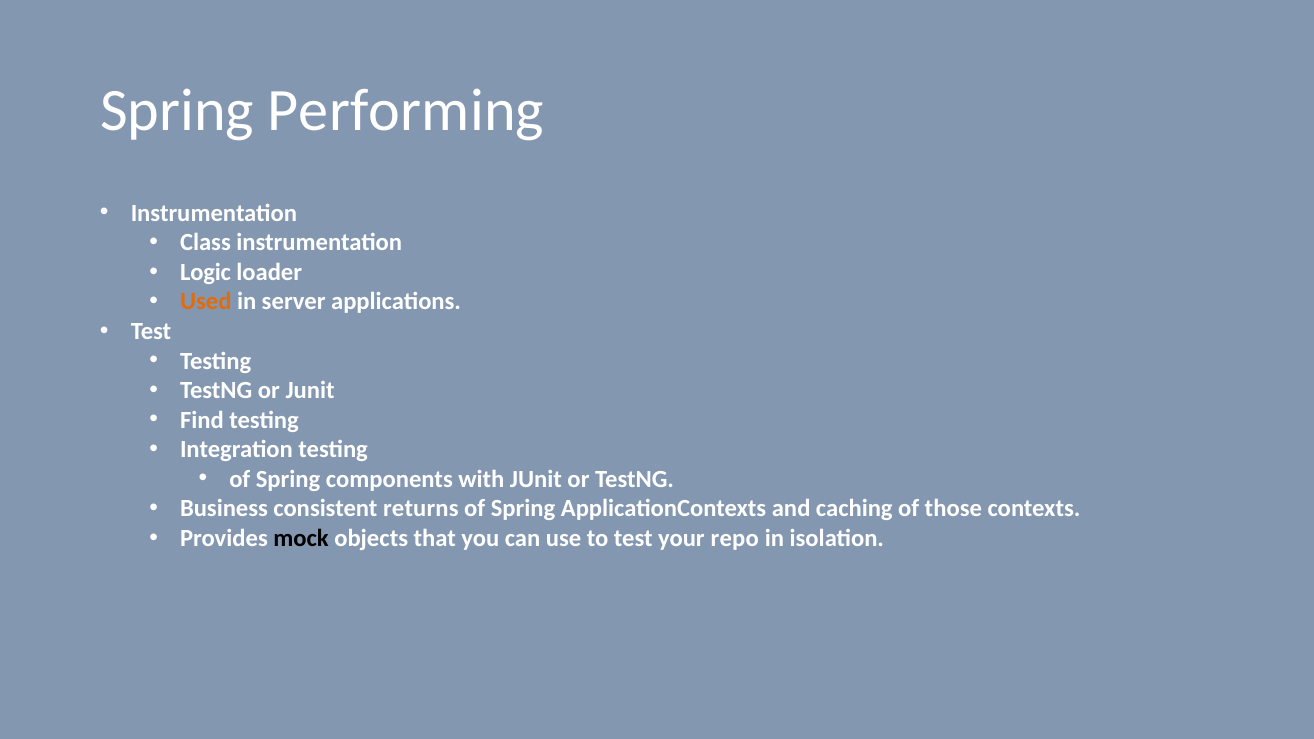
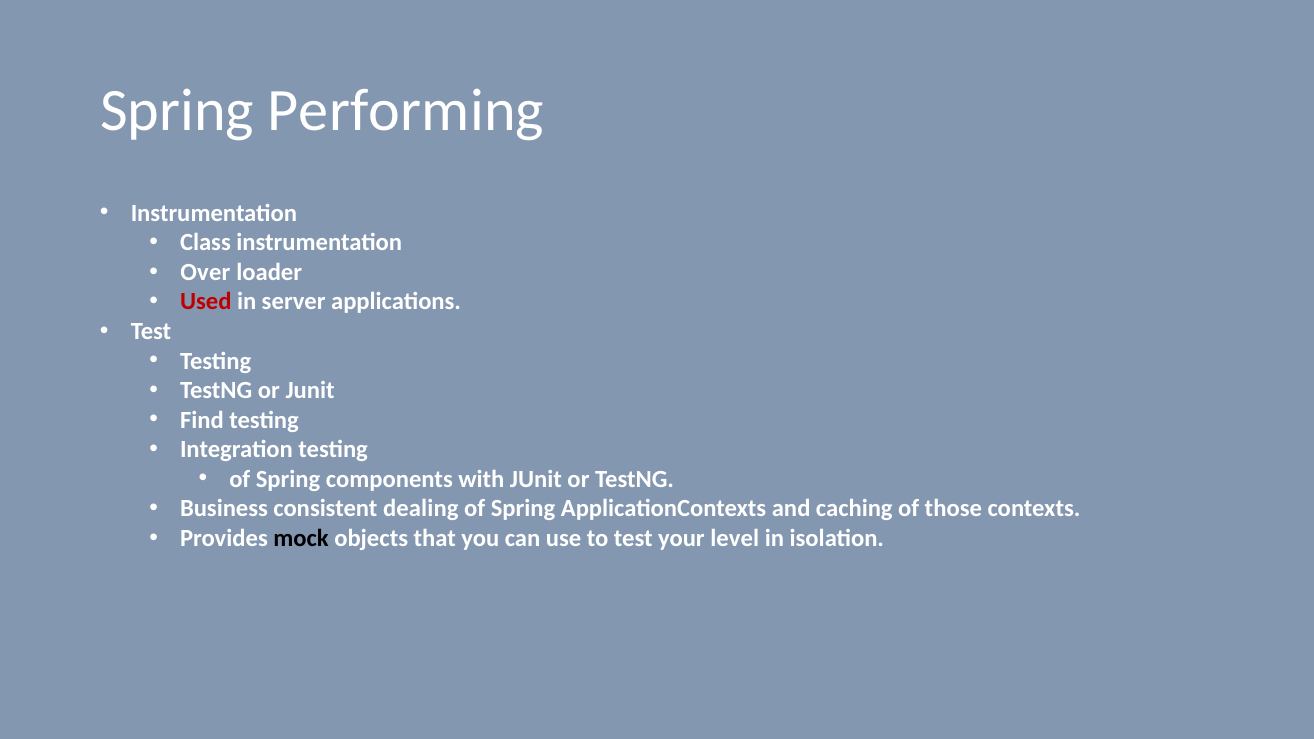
Logic: Logic -> Over (205, 272)
Used colour: orange -> red (206, 302)
returns: returns -> dealing (421, 509)
repo: repo -> level (735, 538)
